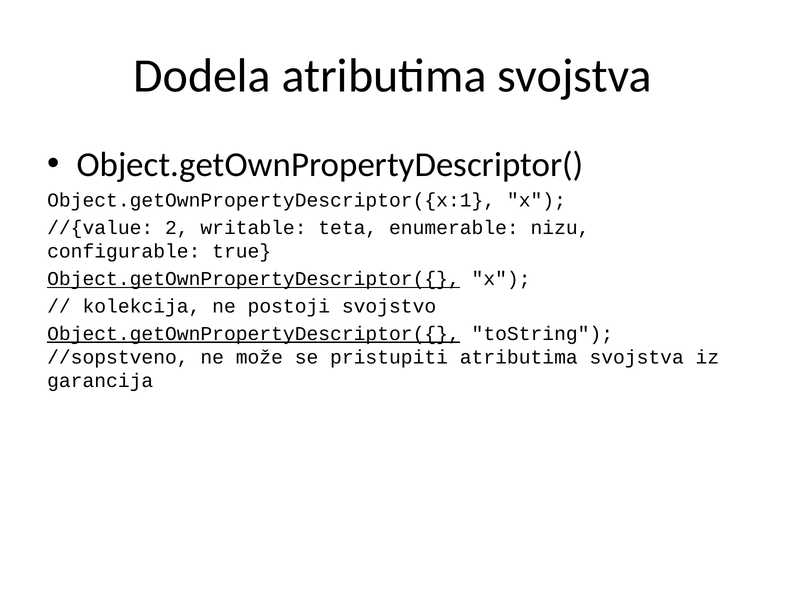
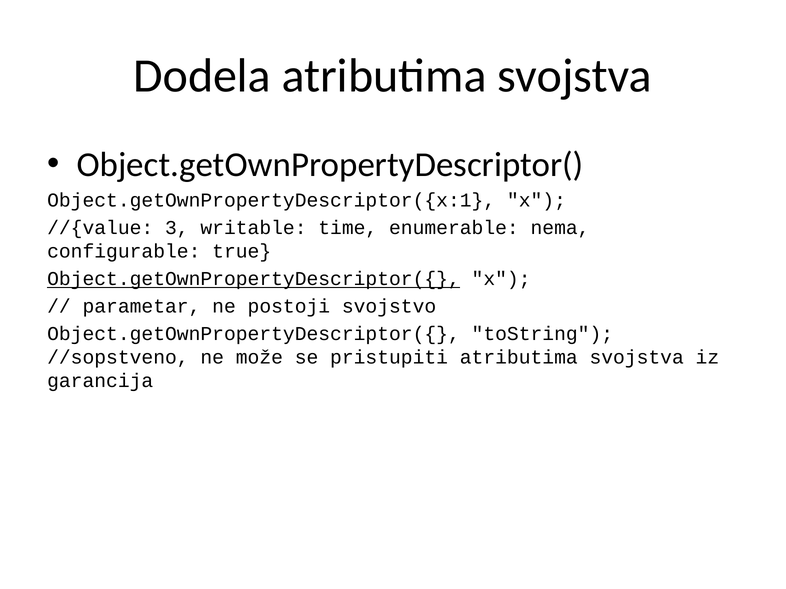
2: 2 -> 3 (177, 228)
teta: teta -> time (348, 228)
nizu: nizu -> nema (560, 228)
kolekcija: kolekcija -> parametar (141, 307)
Object.getOwnPropertyDescriptor({ underline: present -> none (253, 334)
